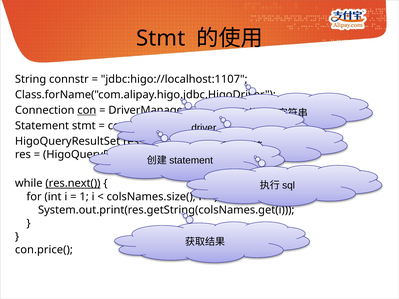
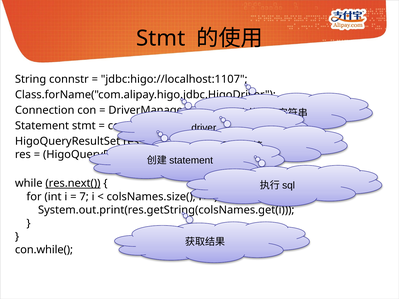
con underline: present -> none (87, 110)
1: 1 -> 7 (84, 197)
con.price(: con.price( -> con.while( (44, 250)
